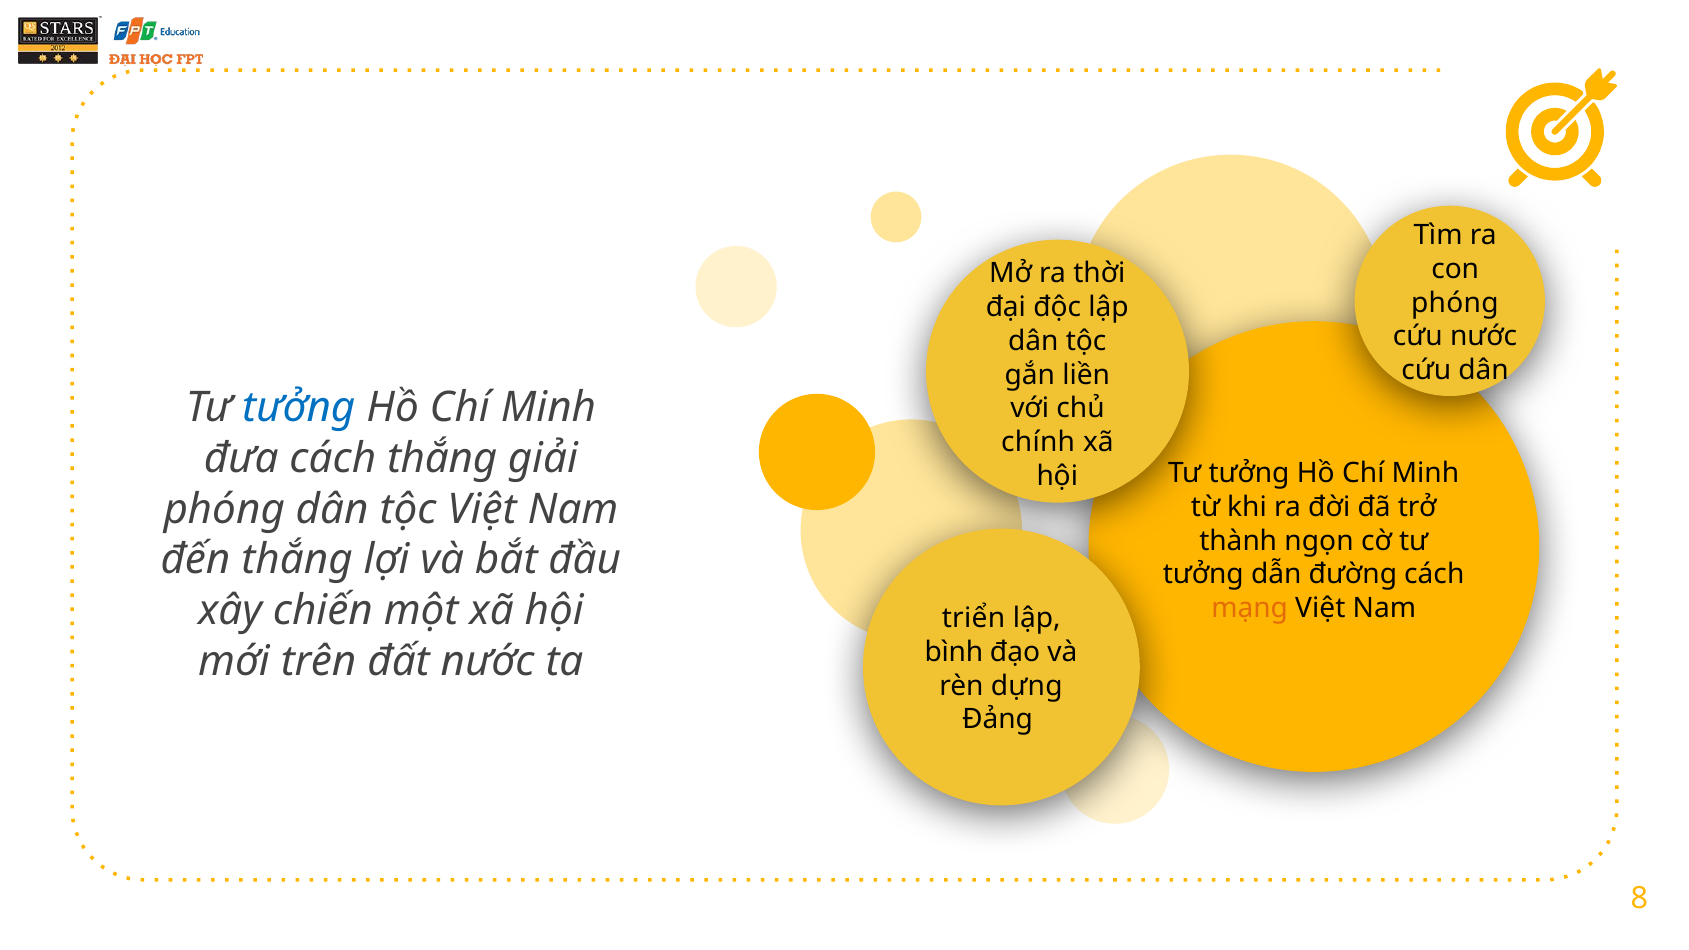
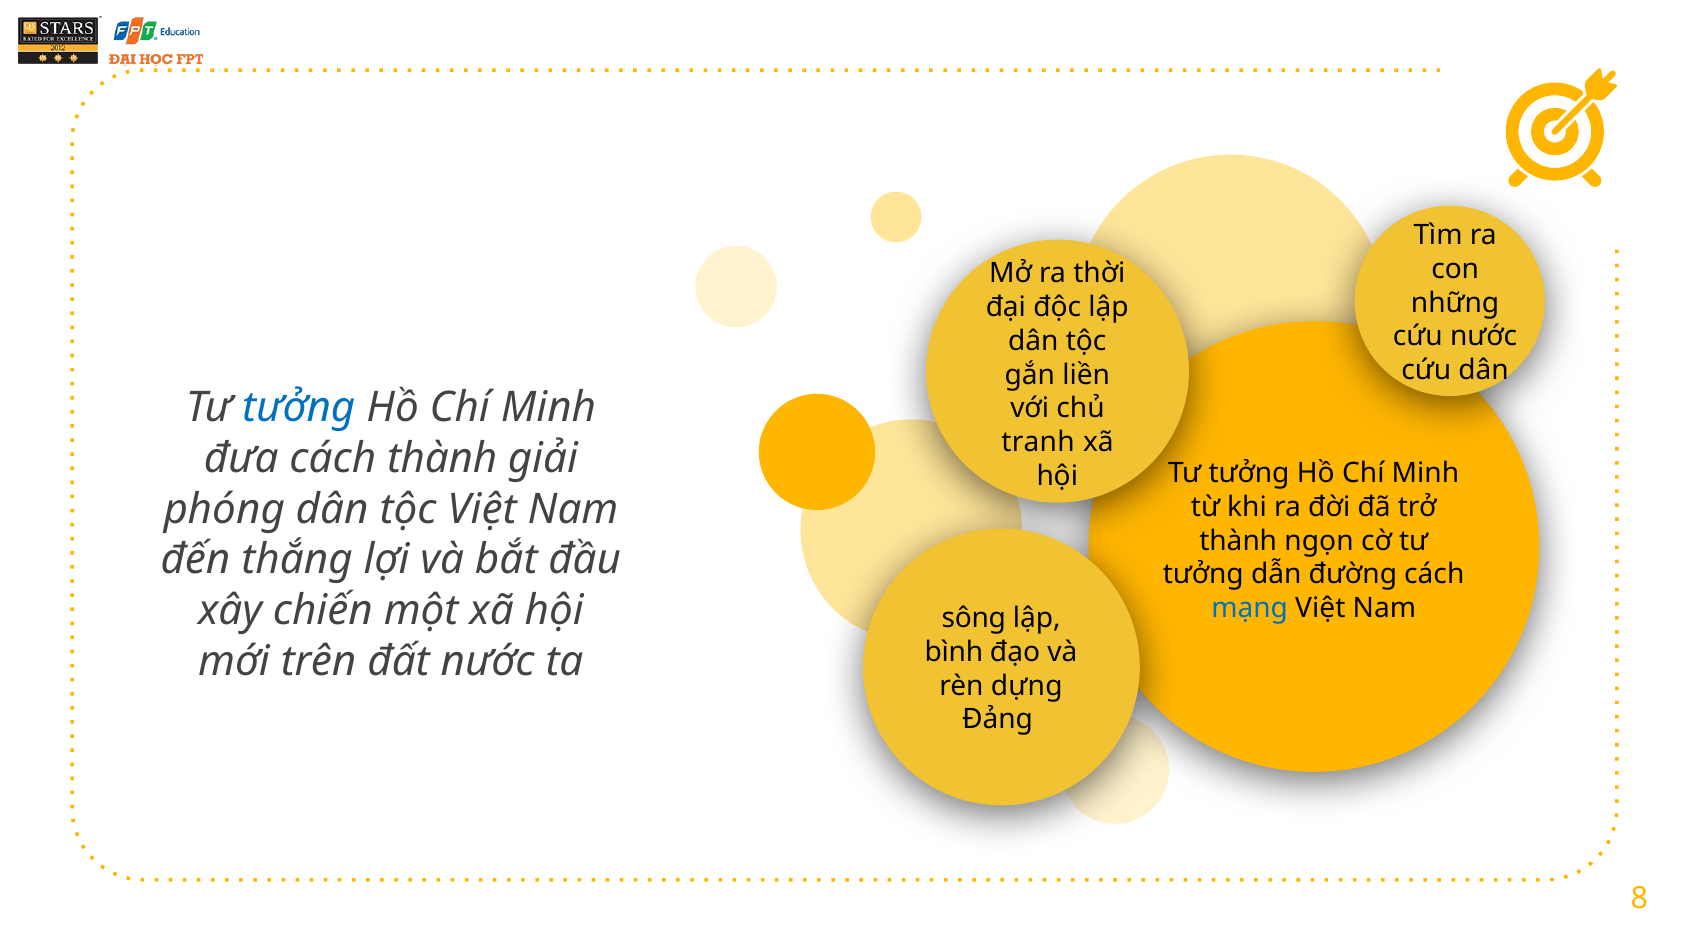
phóng: phóng -> những (1455, 303)
chính: chính -> tranh (1038, 442)
cách thắng: thắng -> thành (442, 459)
mạng colour: orange -> blue (1250, 609)
triển: triển -> sông (974, 618)
